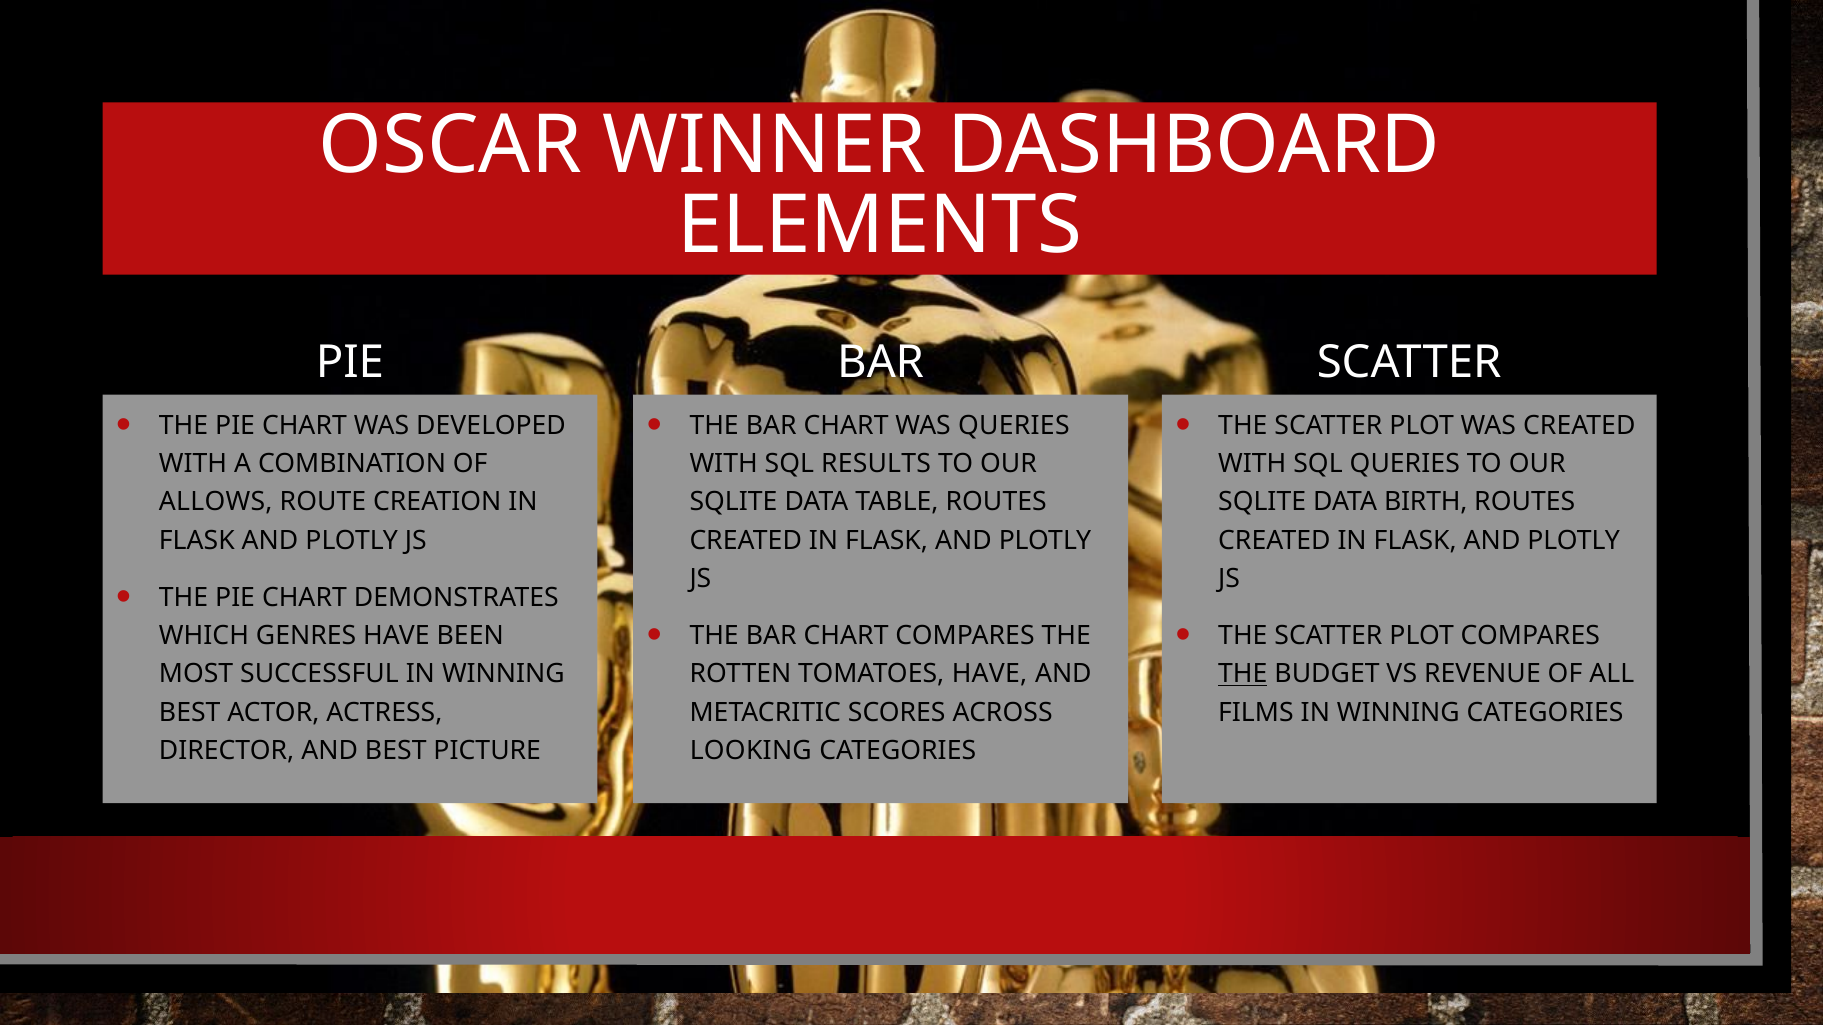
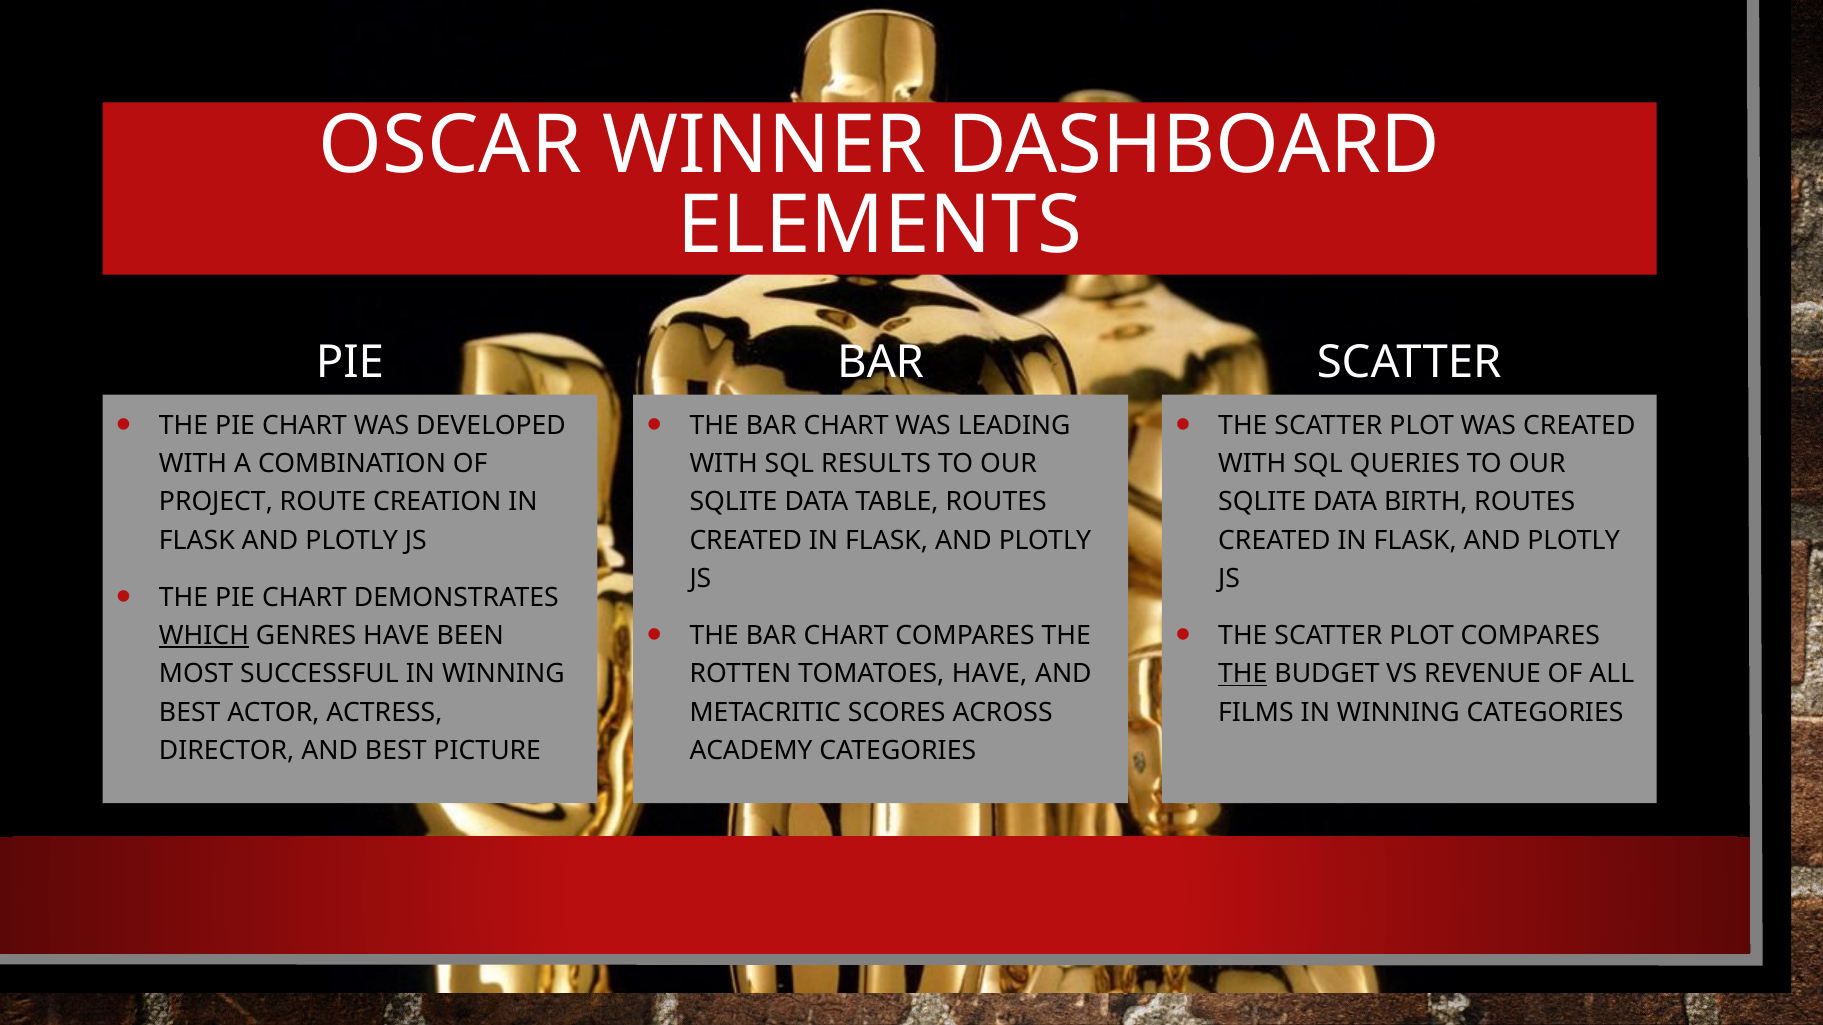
WAS QUERIES: QUERIES -> LEADING (1014, 426)
ALLOWS: ALLOWS -> PROJECT (216, 502)
WHICH underline: none -> present (204, 636)
LOOKING: LOOKING -> ACADEMY (751, 751)
